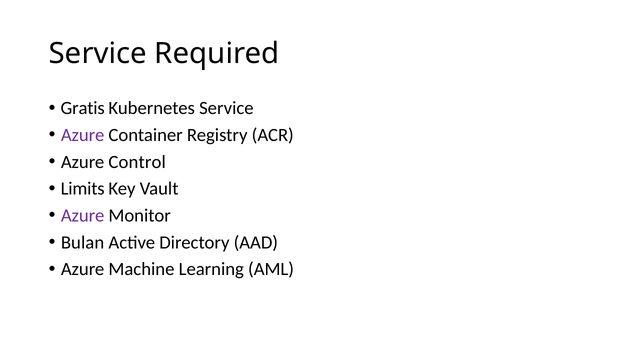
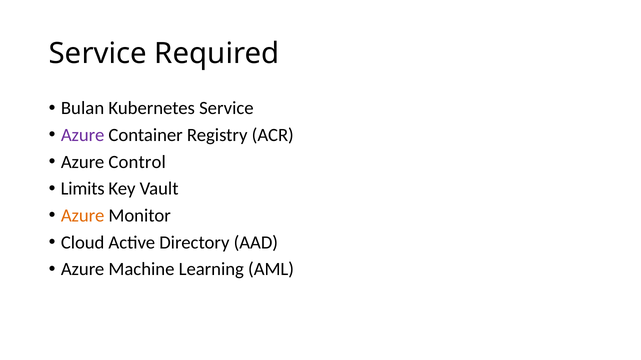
Gratis: Gratis -> Bulan (83, 108)
Azure colour: purple -> orange (83, 216)
Bulan: Bulan -> Cloud (83, 243)
